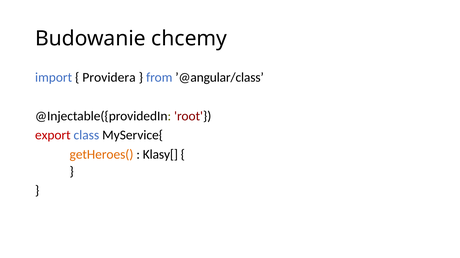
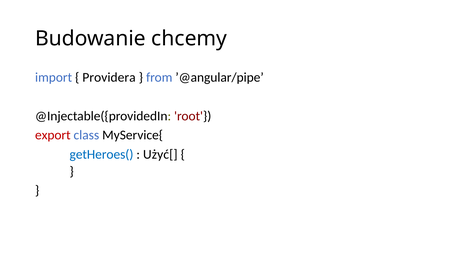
’@angular/class: ’@angular/class -> ’@angular/pipe (220, 78)
getHeroes( colour: orange -> blue (101, 155)
Klasy[: Klasy[ -> Użyć[ (160, 155)
